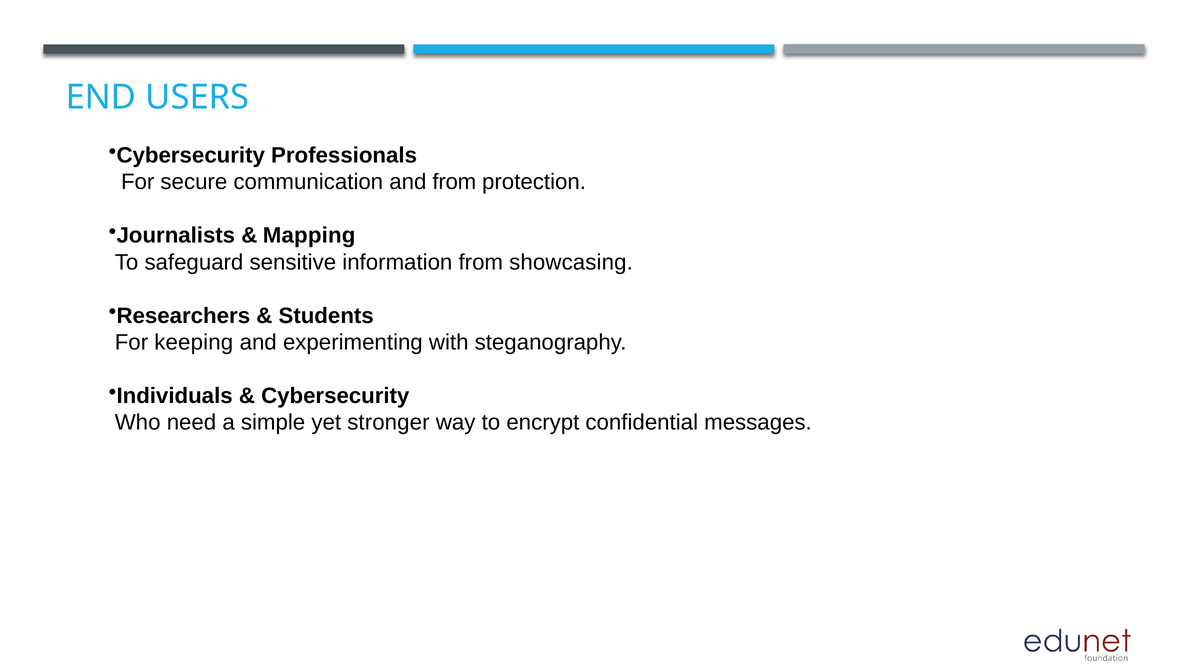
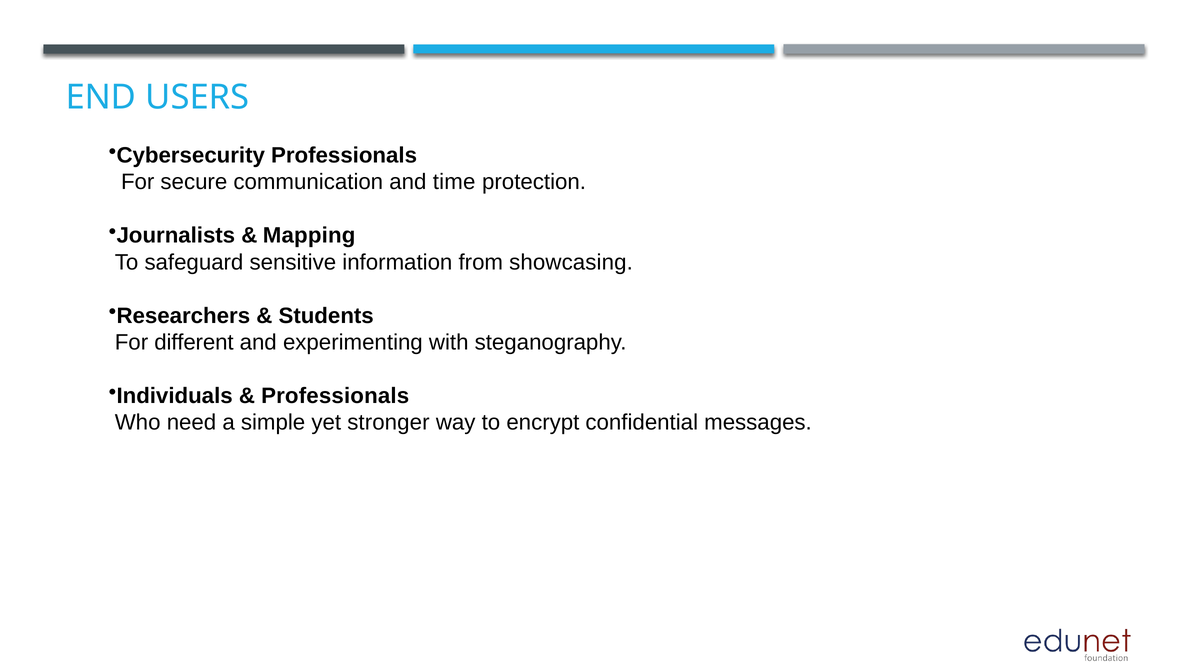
and from: from -> time (454, 182)
keeping: keeping -> different (194, 343)
Cybersecurity: Cybersecurity -> Professionals (335, 396)
